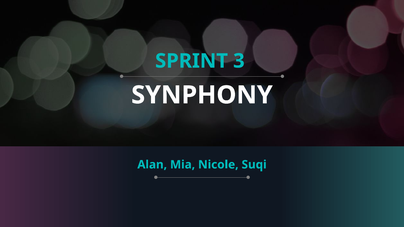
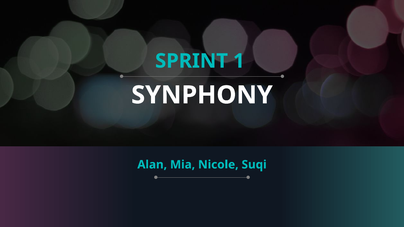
3: 3 -> 1 (239, 61)
